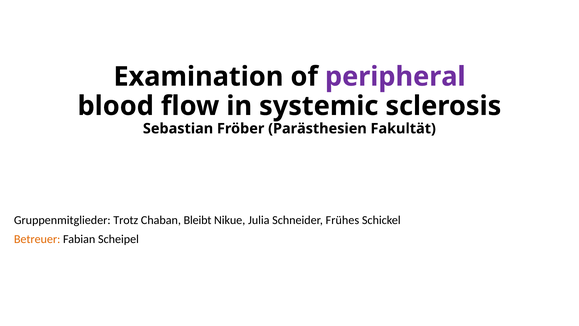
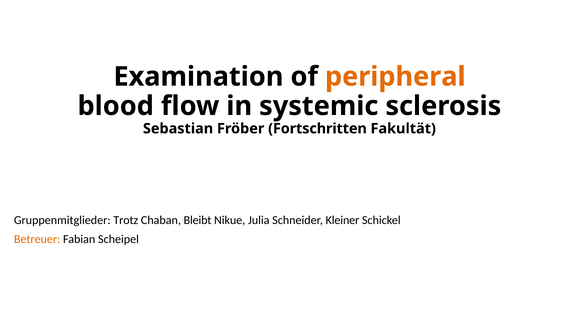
peripheral colour: purple -> orange (395, 77)
Parästhesien: Parästhesien -> Fortschritten (317, 128)
Frühes: Frühes -> Kleiner (342, 220)
